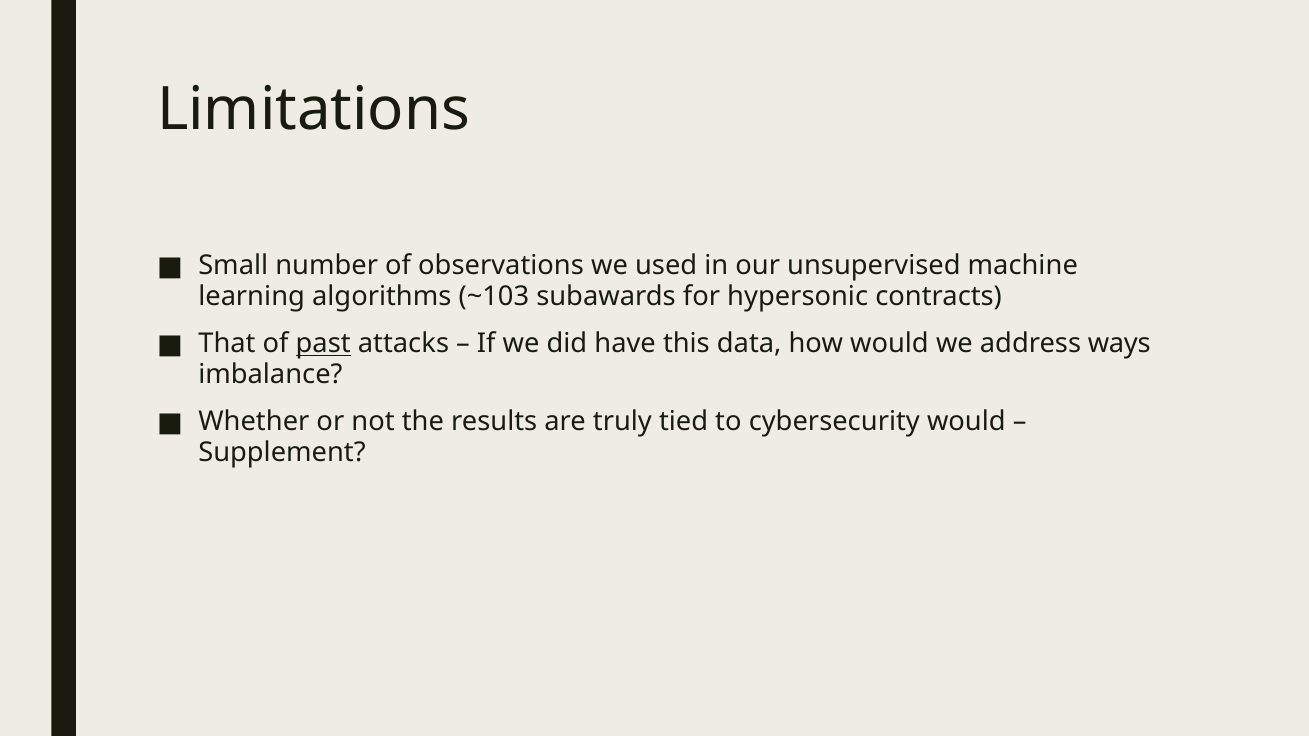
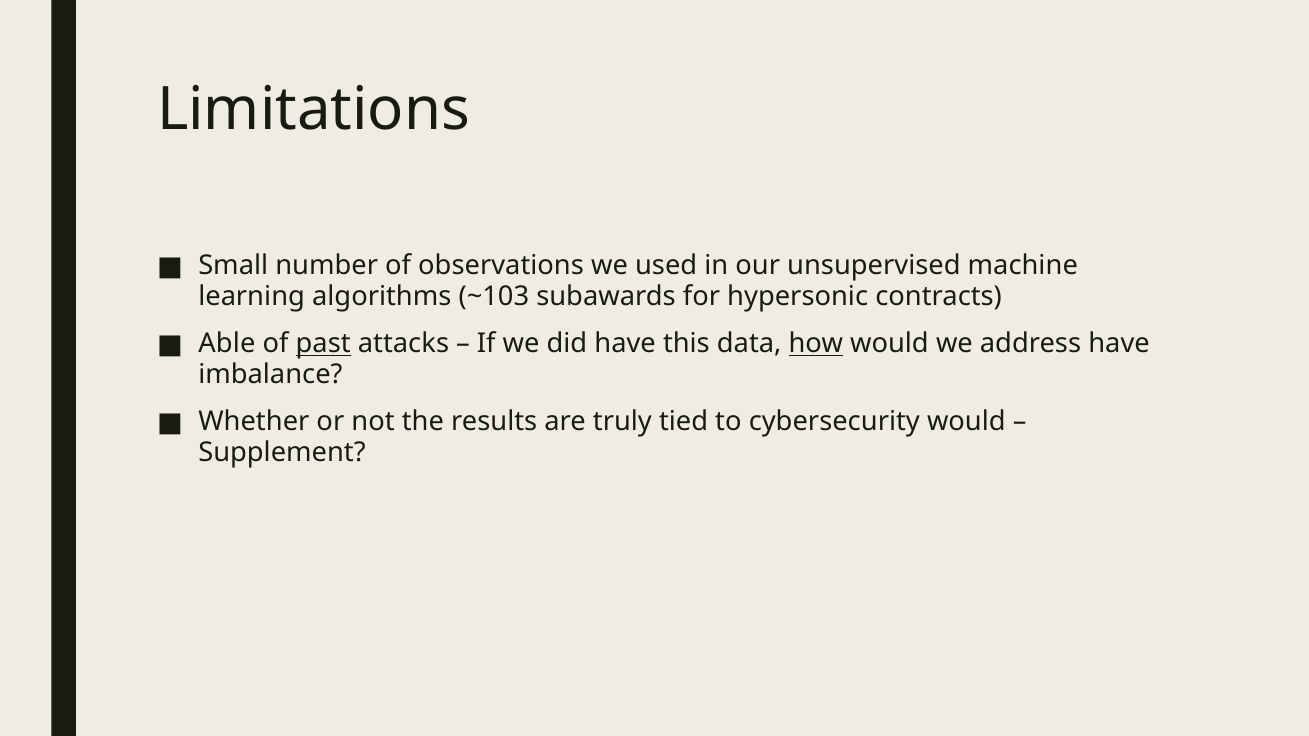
That: That -> Able (227, 344)
how underline: none -> present (816, 344)
address ways: ways -> have (1119, 344)
